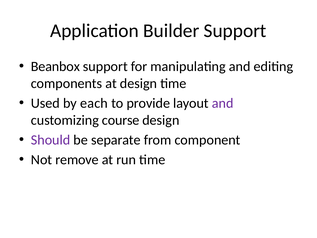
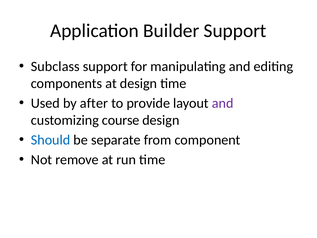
Beanbox: Beanbox -> Subclass (55, 67)
each: each -> after (94, 103)
Should colour: purple -> blue (51, 140)
